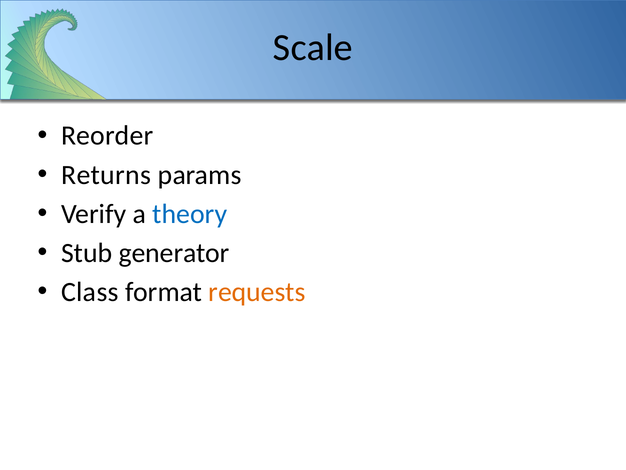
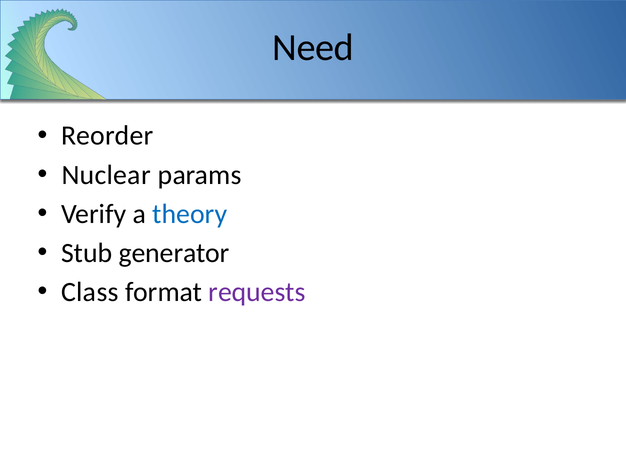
Scale: Scale -> Need (313, 48)
Returns: Returns -> Nuclear (106, 175)
requests colour: orange -> purple (257, 292)
